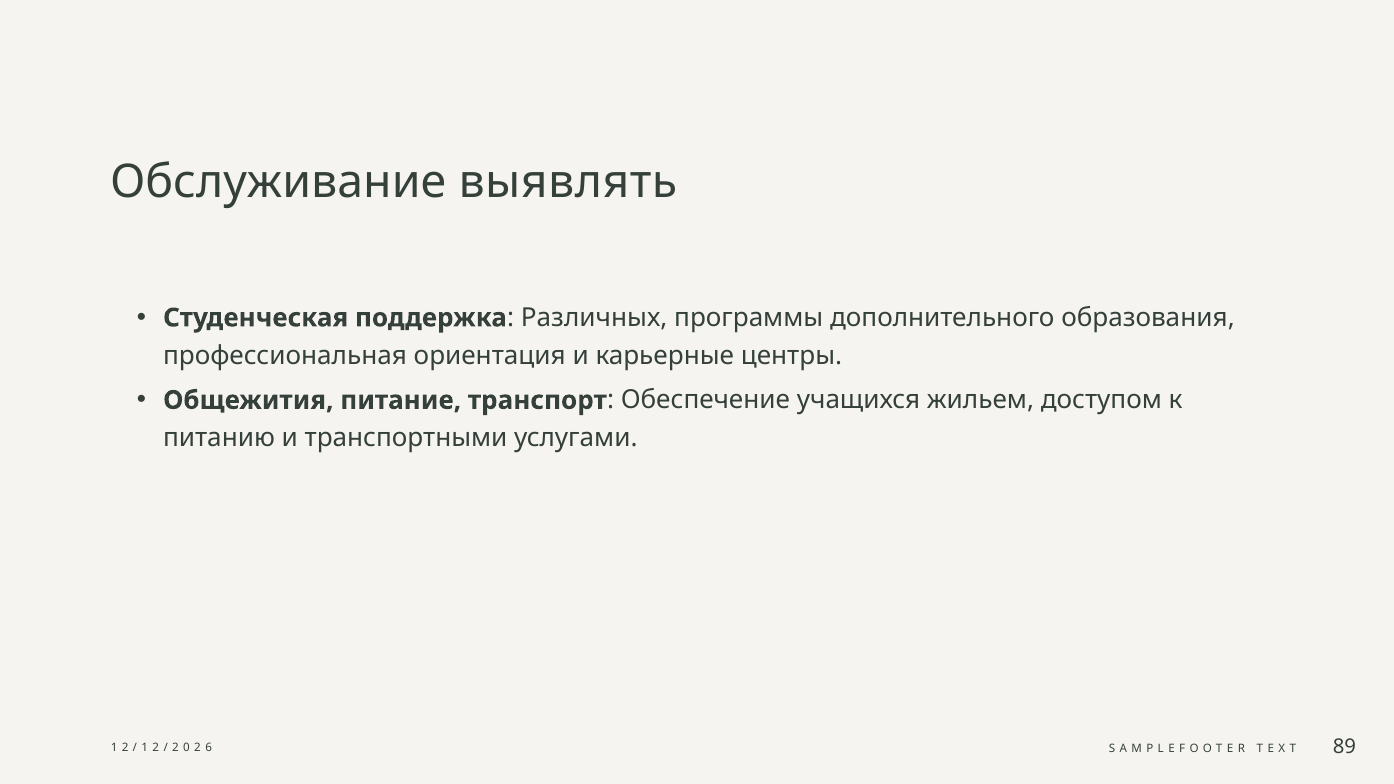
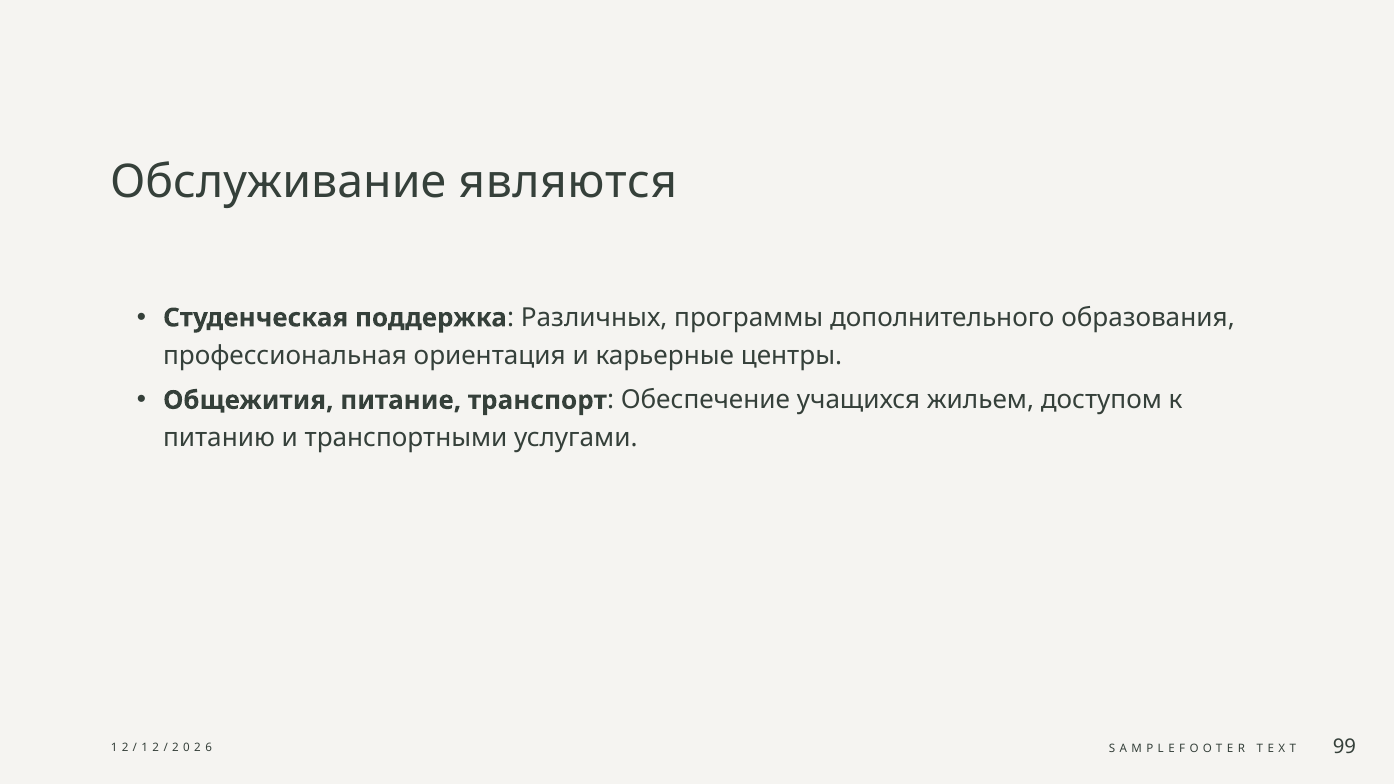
выявлять: выявлять -> являются (568, 182)
89: 89 -> 99 (1344, 747)
